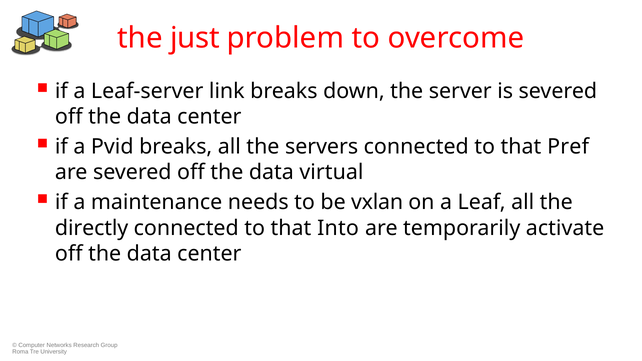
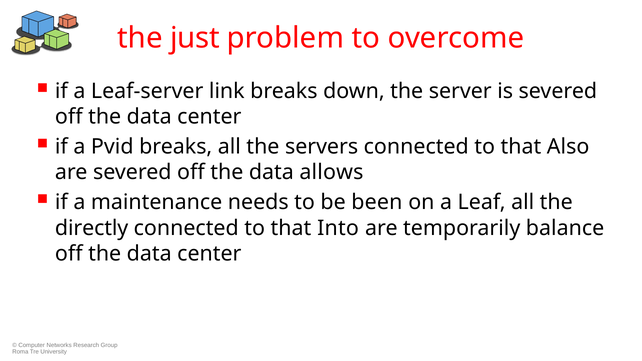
Pref: Pref -> Also (568, 147)
virtual: virtual -> allows (331, 172)
vxlan: vxlan -> been (377, 202)
activate: activate -> balance (565, 228)
